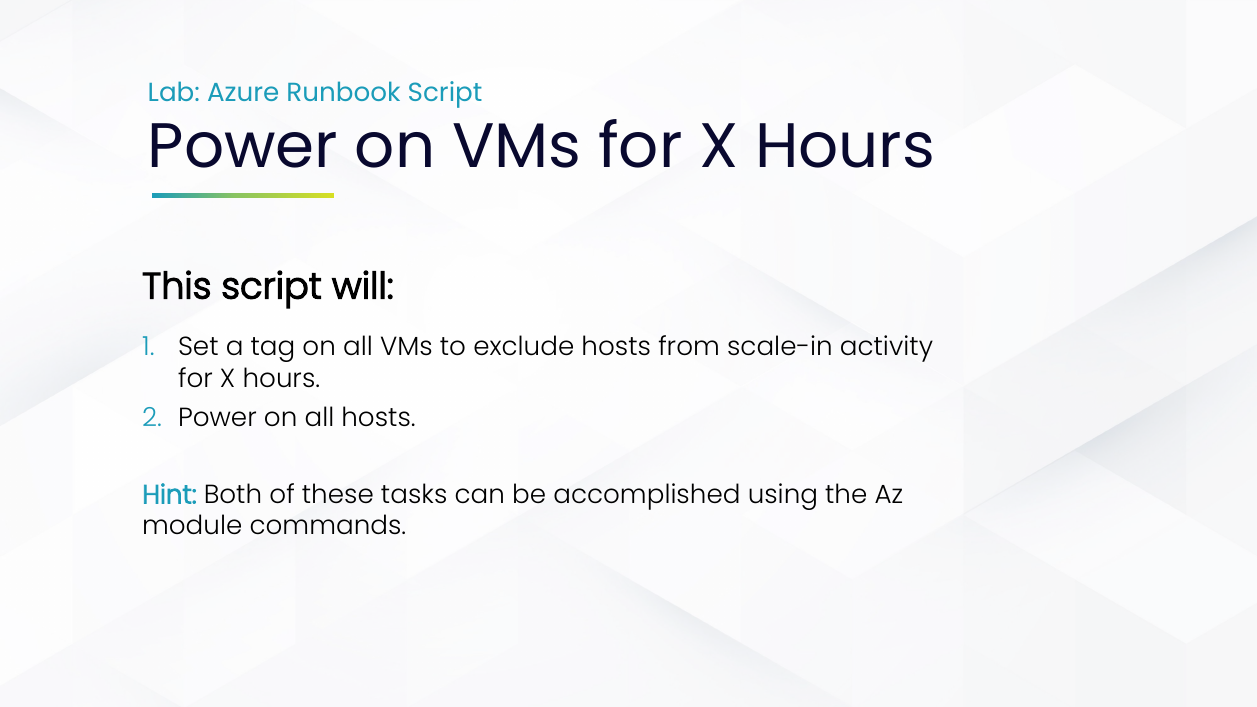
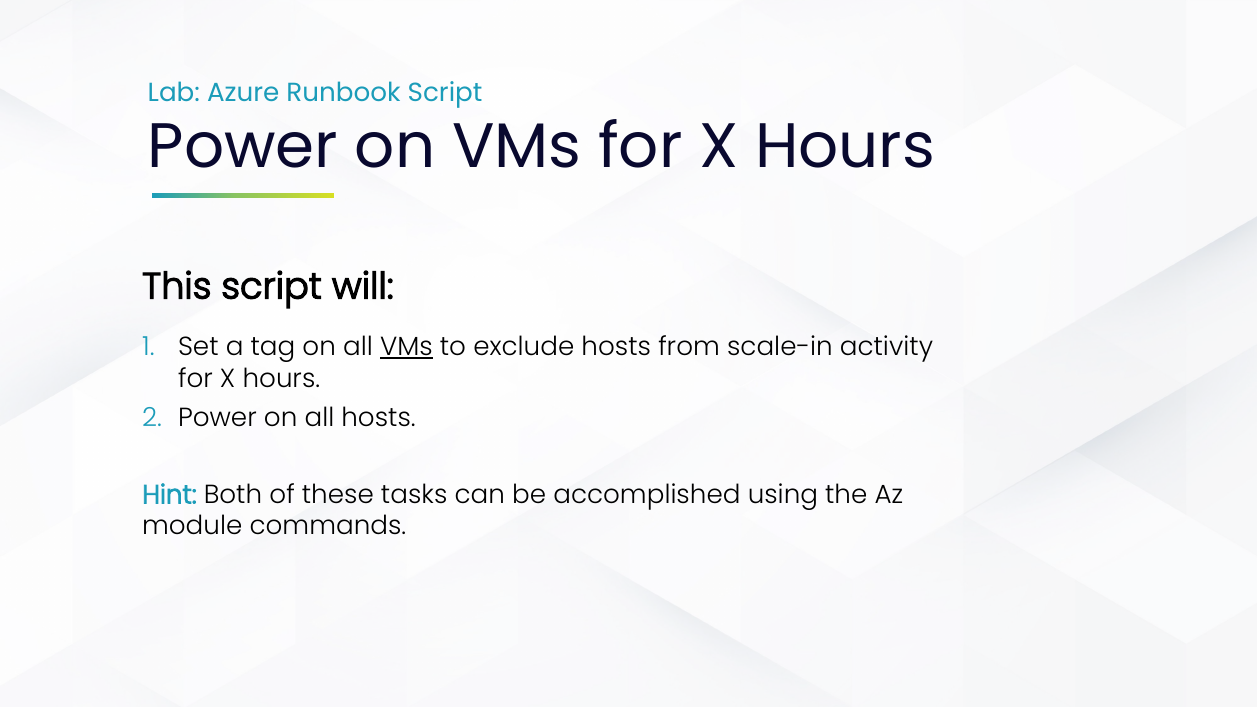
VMs underline: none -> present (406, 347)
